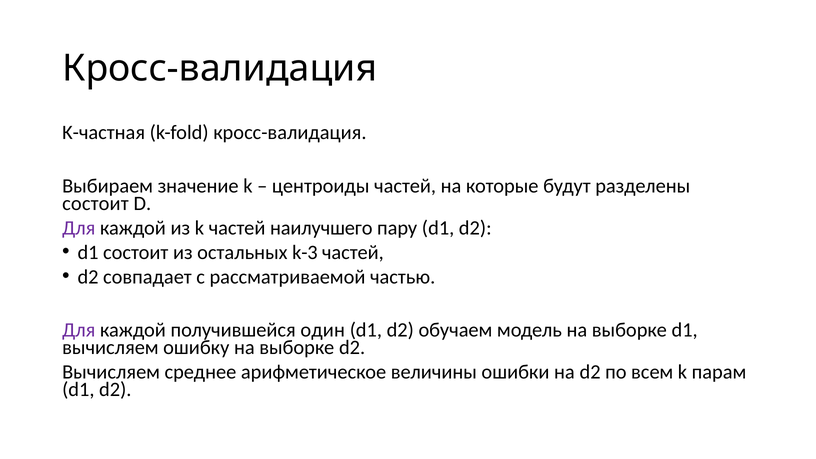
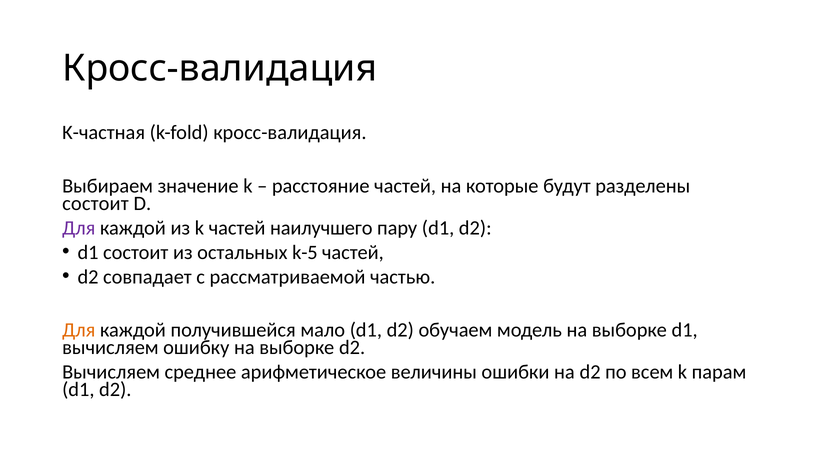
центроиды: центроиды -> расстояние (321, 186)
k-3: k-3 -> k-5 (305, 252)
Для colour: purple -> orange (79, 330)
один: один -> мало (323, 330)
